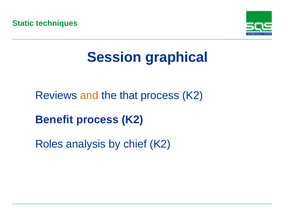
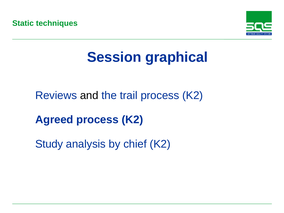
and colour: orange -> black (89, 95)
that: that -> trail (129, 95)
Benefit: Benefit -> Agreed (54, 120)
Roles: Roles -> Study (49, 144)
